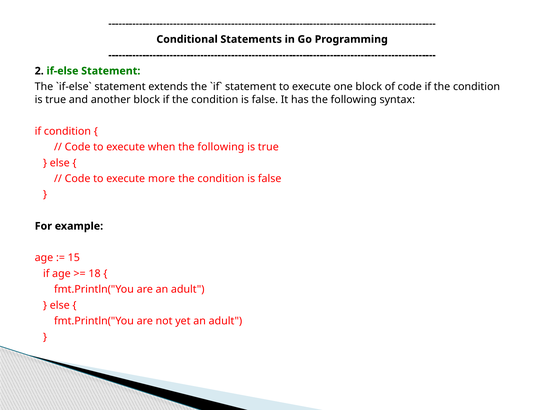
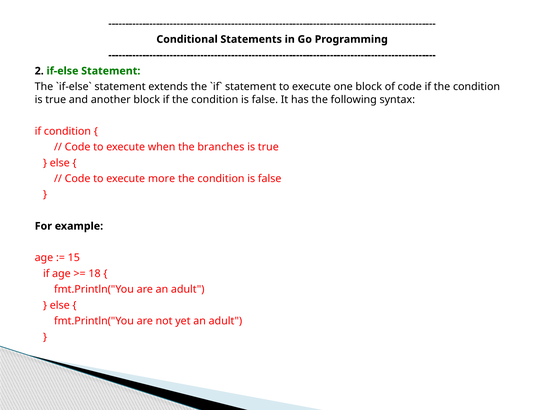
when the following: following -> branches (221, 147)
